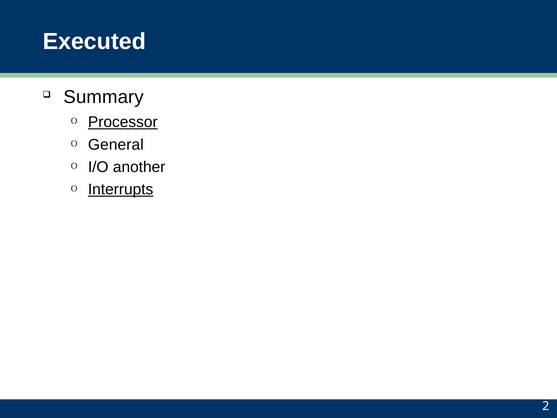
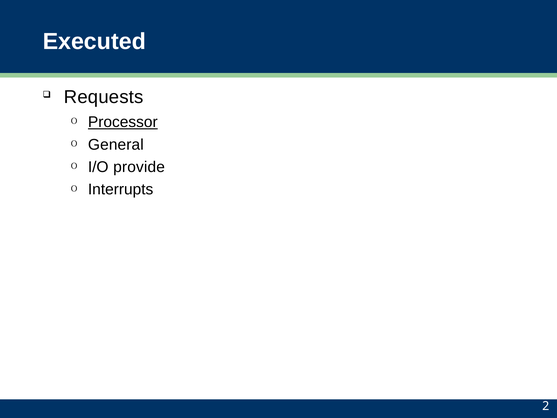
Summary: Summary -> Requests (104, 97)
another: another -> provide (139, 167)
Interrupts underline: present -> none (121, 189)
